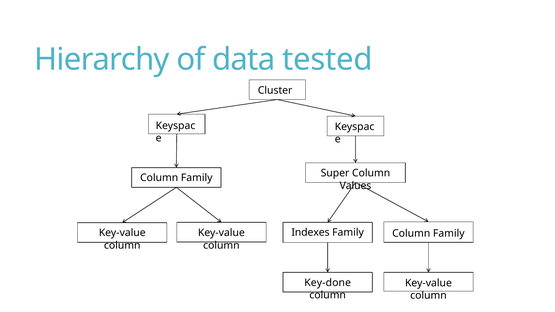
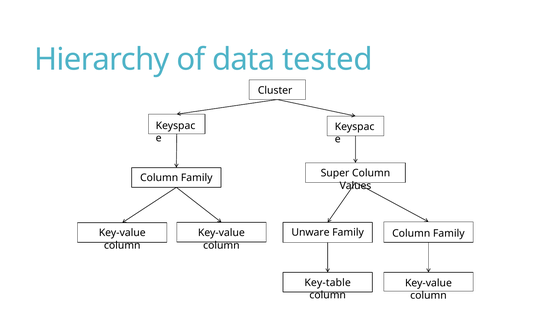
Indexes: Indexes -> Unware (310, 232)
Key-done: Key-done -> Key-table (328, 283)
